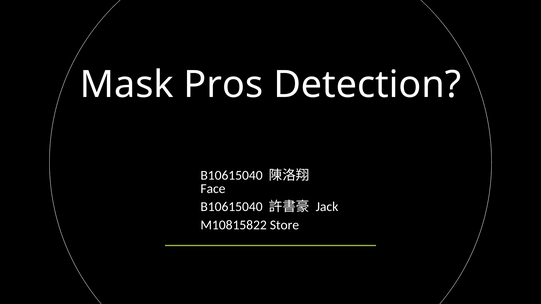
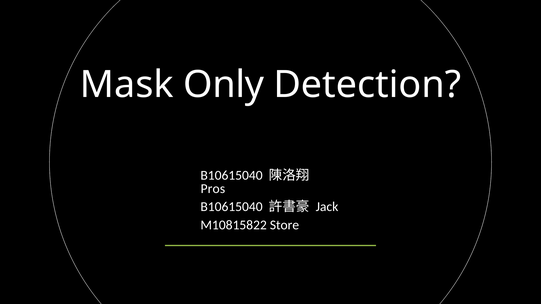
Pros: Pros -> Only (224, 85)
Face: Face -> Pros (213, 189)
